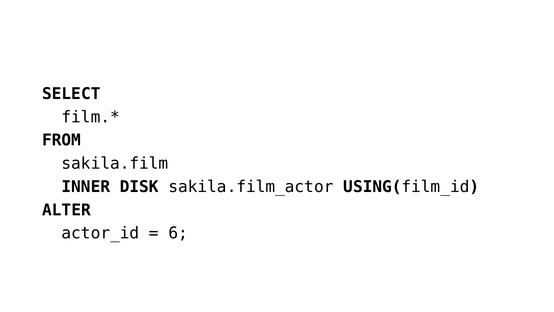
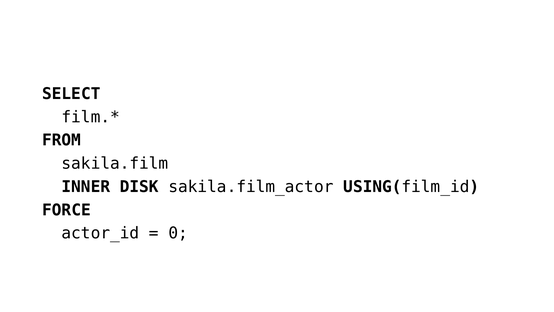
ALTER: ALTER -> FORCE (67, 210)
6: 6 -> 0 (178, 233)
